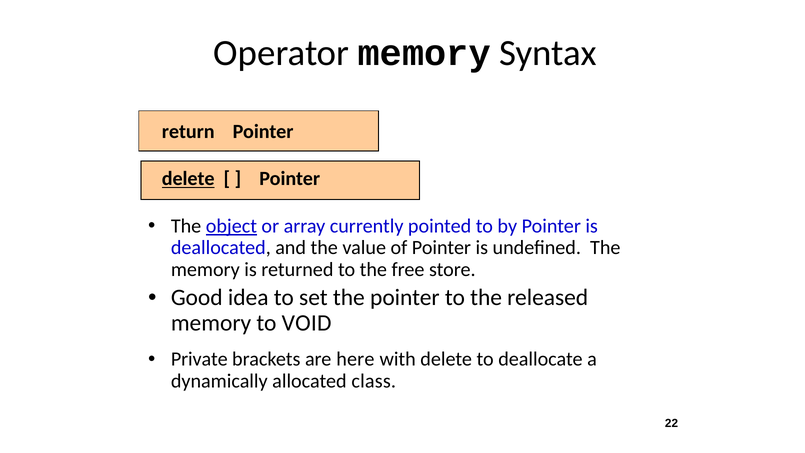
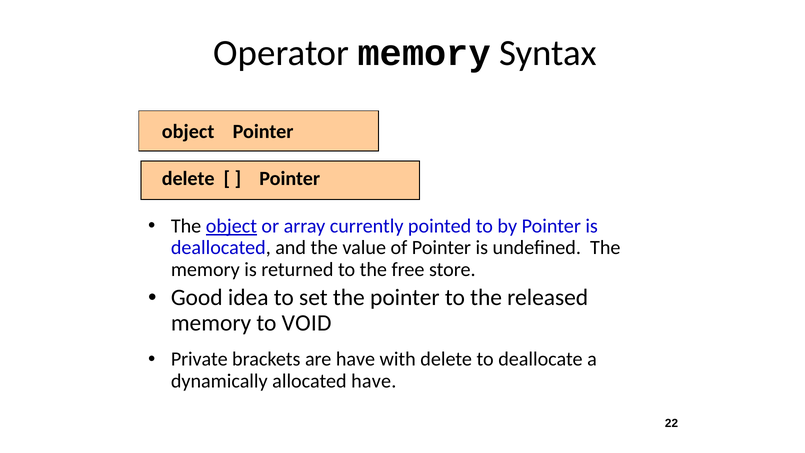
return: return -> object (188, 132)
delete underline: present -> none (188, 179)
are here: here -> have (355, 359)
allocated class: class -> have (374, 381)
